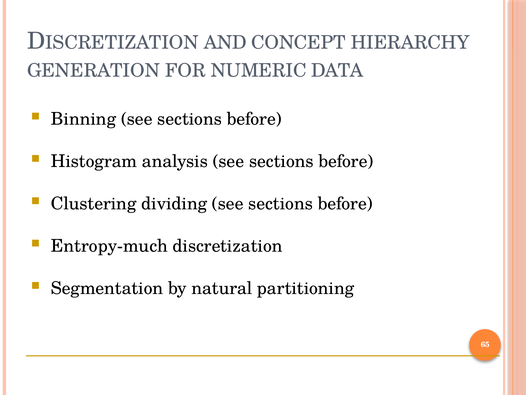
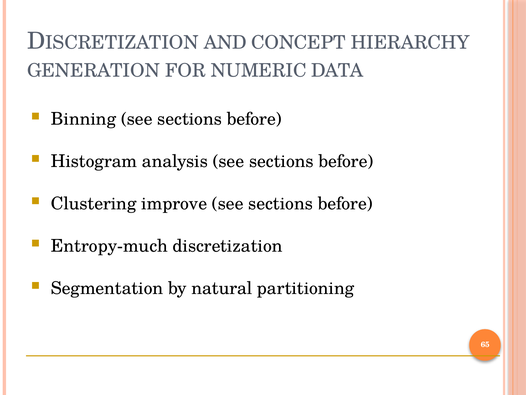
dividing: dividing -> improve (174, 203)
